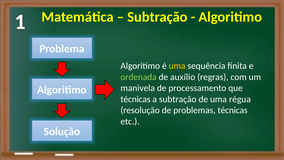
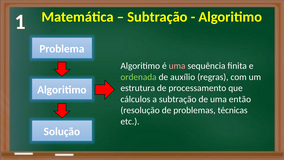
uma colour: yellow -> pink (177, 66)
manivela: manivela -> estrutura (138, 88)
técnicas: técnicas -> cálculos (135, 99)
régua: régua -> então (240, 99)
